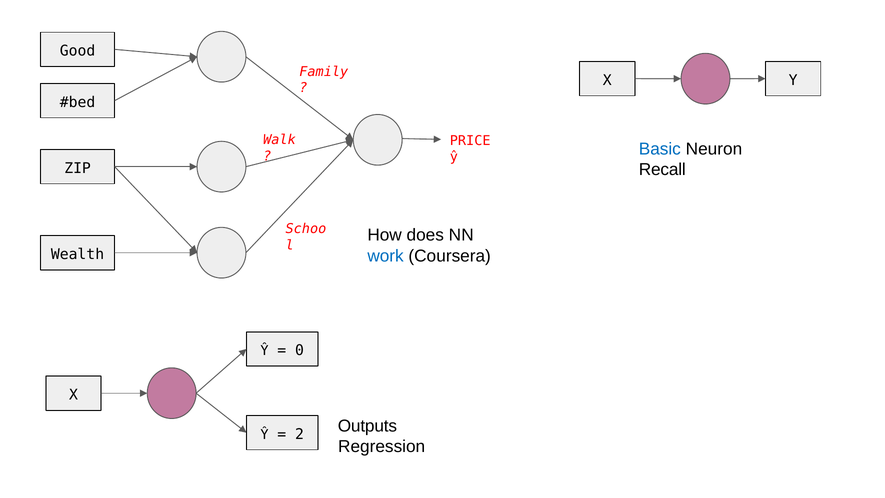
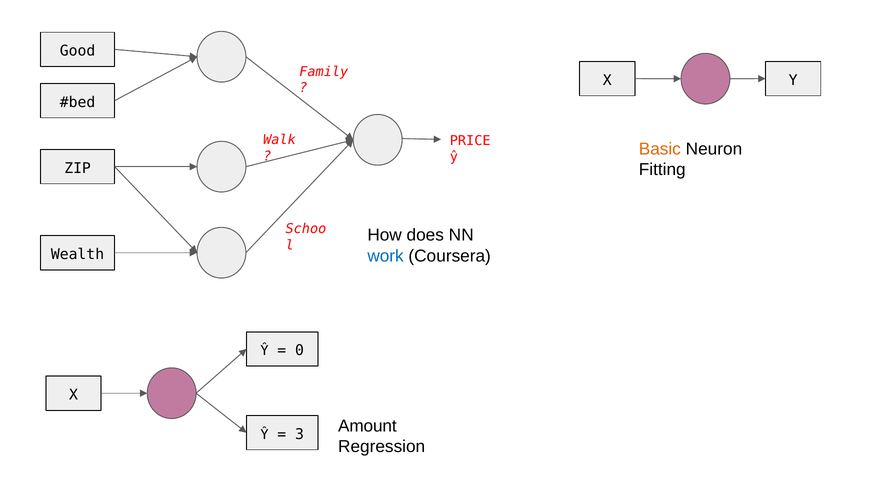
Basic colour: blue -> orange (660, 149)
Recall: Recall -> Fitting (662, 170)
Outputs: Outputs -> Amount (367, 426)
2: 2 -> 3 (299, 434)
